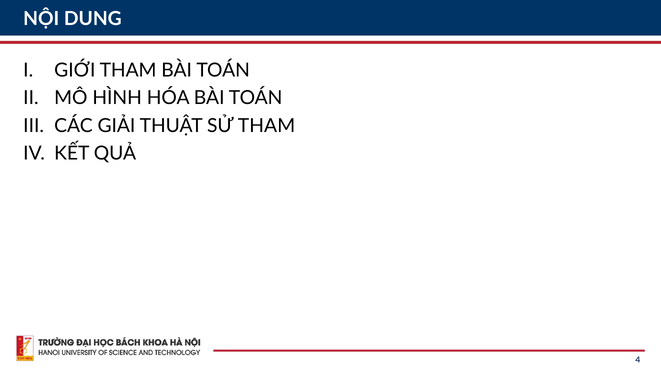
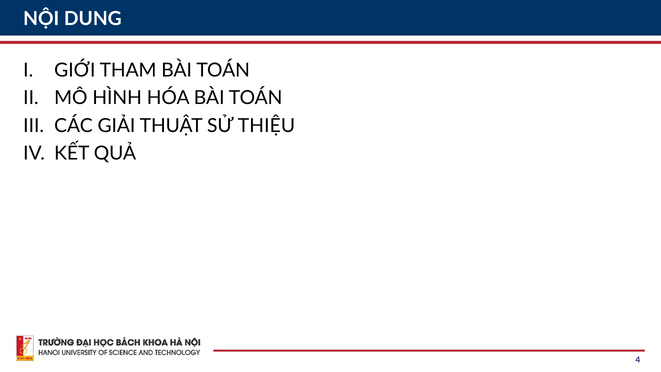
SỬ THAM: THAM -> THIỆU (266, 126)
